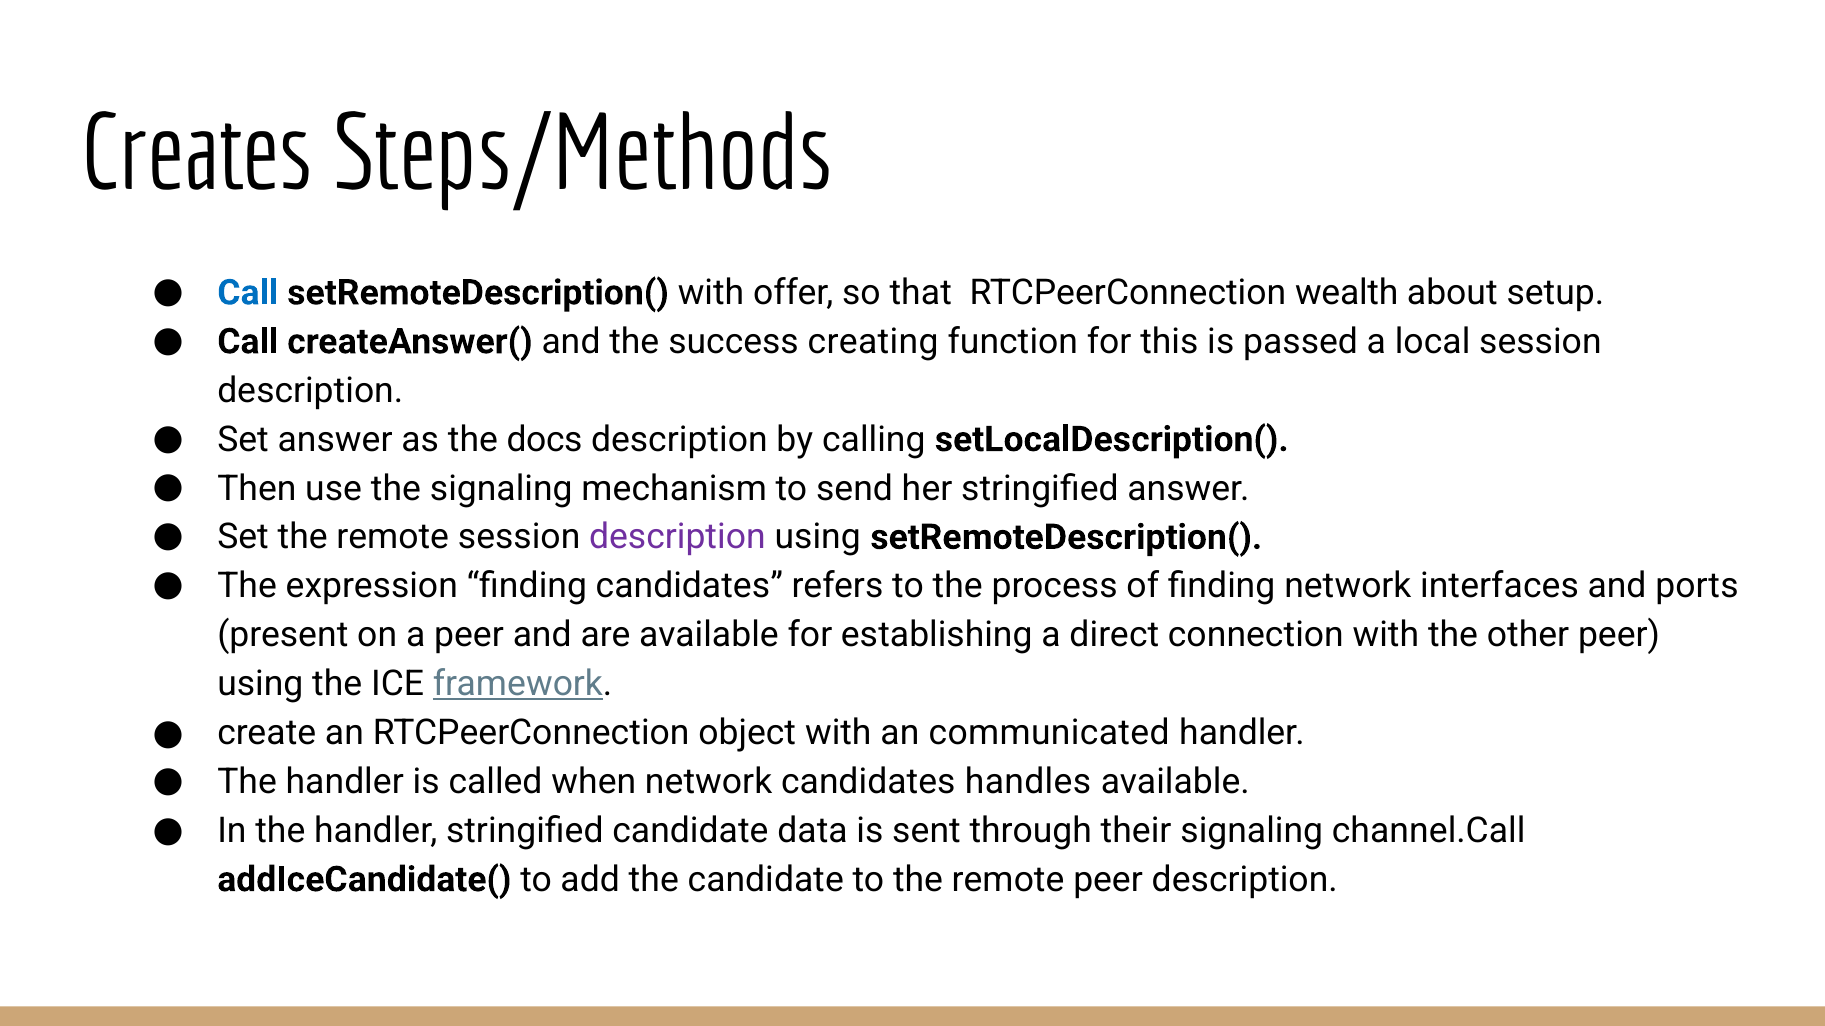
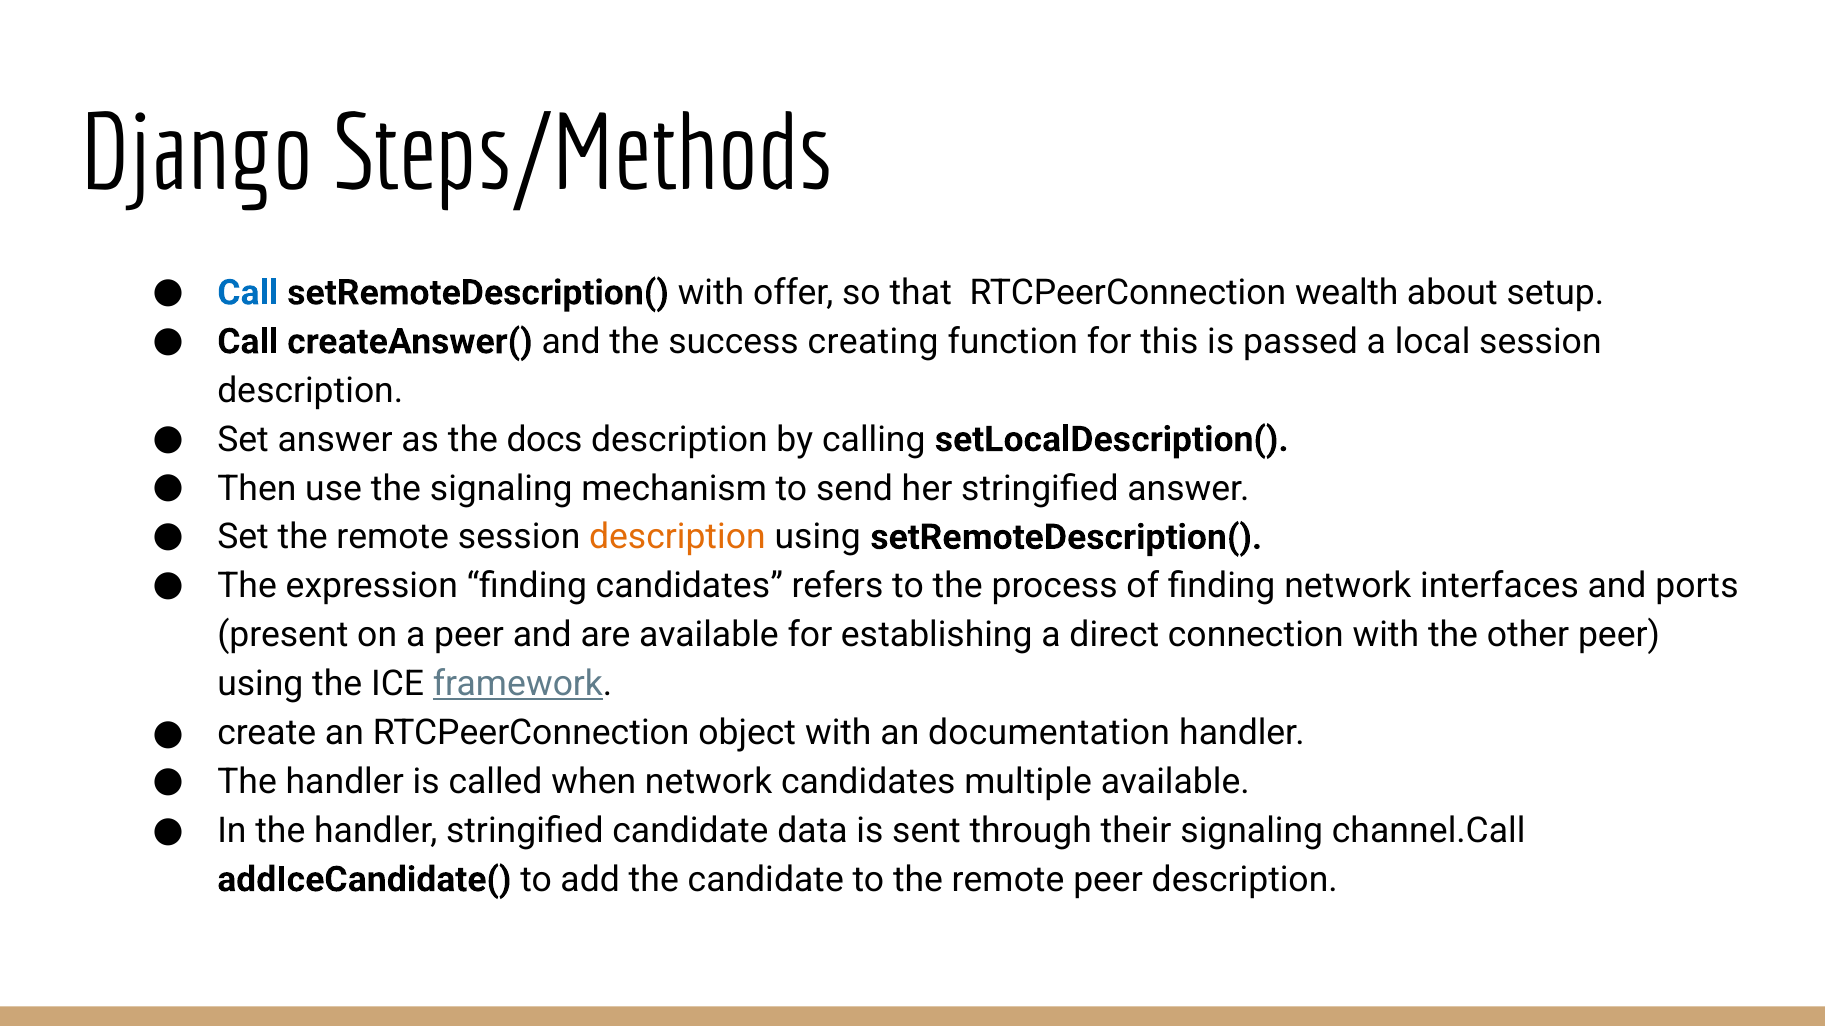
Creates: Creates -> Django (197, 154)
description colour: purple -> orange (677, 538)
communicated: communicated -> documentation (1049, 733)
handles: handles -> multiple (1028, 782)
